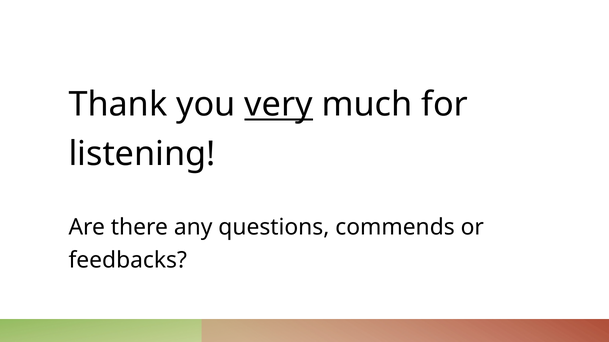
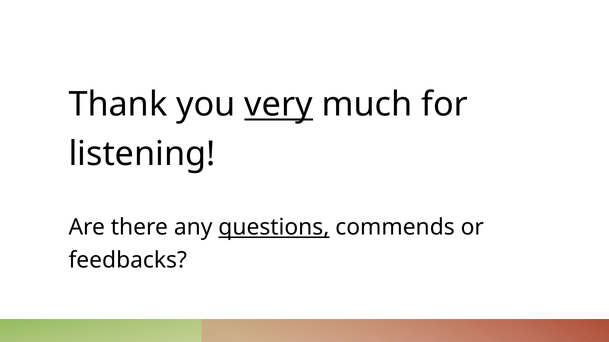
questions underline: none -> present (274, 228)
